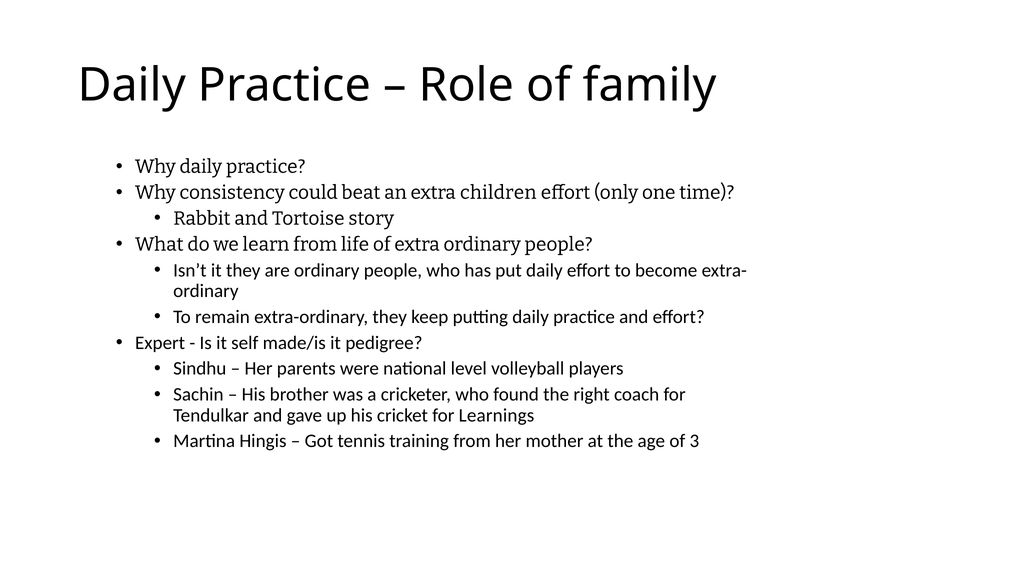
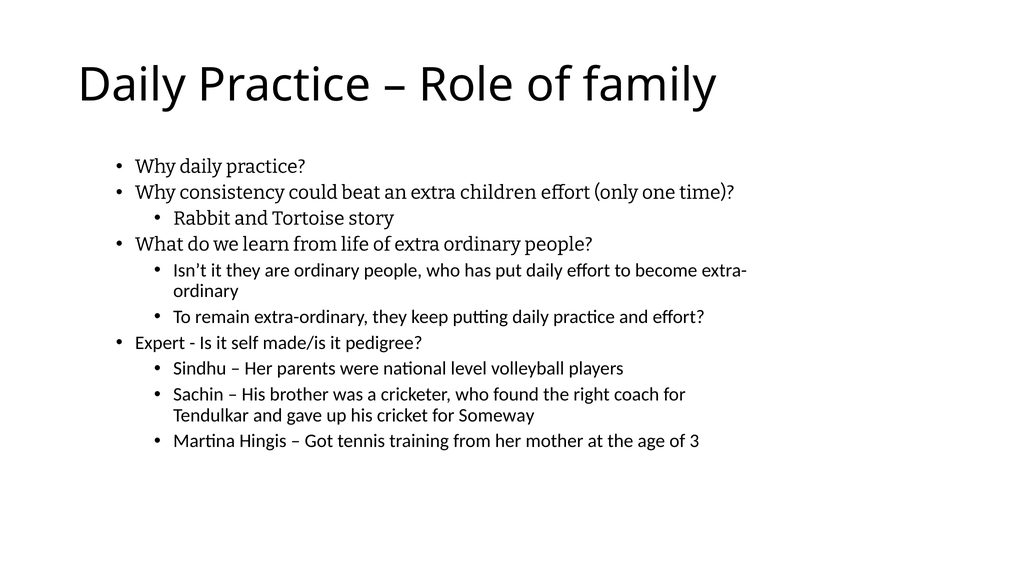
Learnings: Learnings -> Someway (497, 415)
